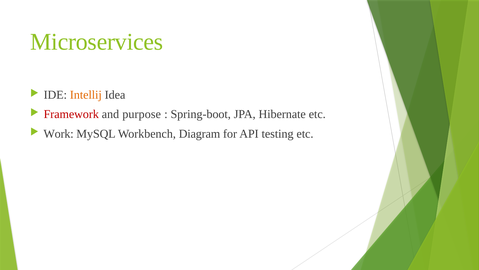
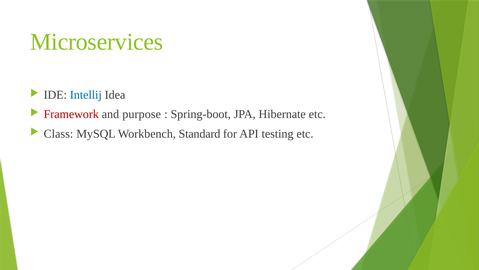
Intellij colour: orange -> blue (86, 95)
Work: Work -> Class (58, 133)
Diagram: Diagram -> Standard (200, 133)
